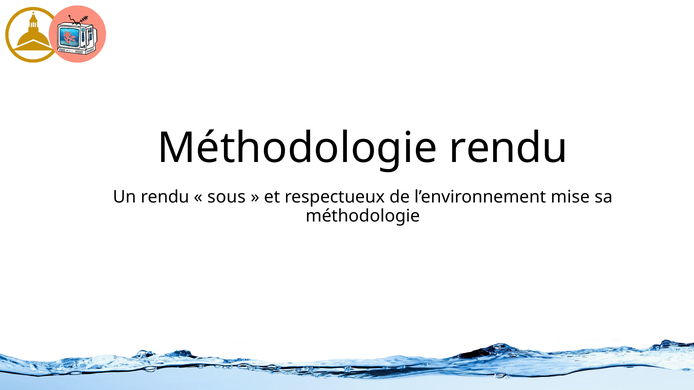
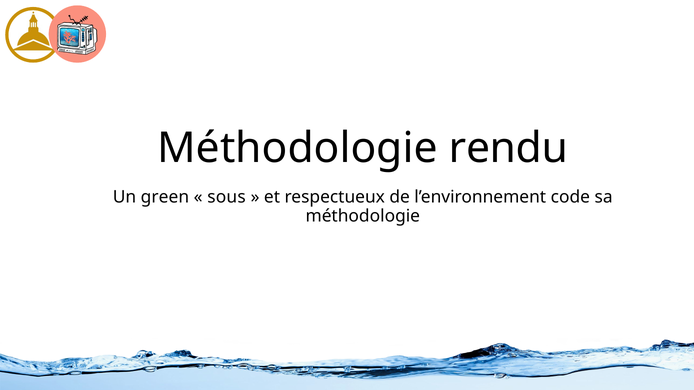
Un rendu: rendu -> green (165, 197)
mise: mise -> code (570, 197)
